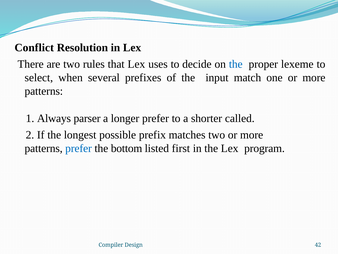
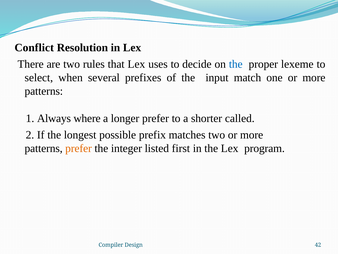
parser: parser -> where (87, 118)
prefer colour: blue -> orange (79, 148)
bottom: bottom -> integer (127, 148)
